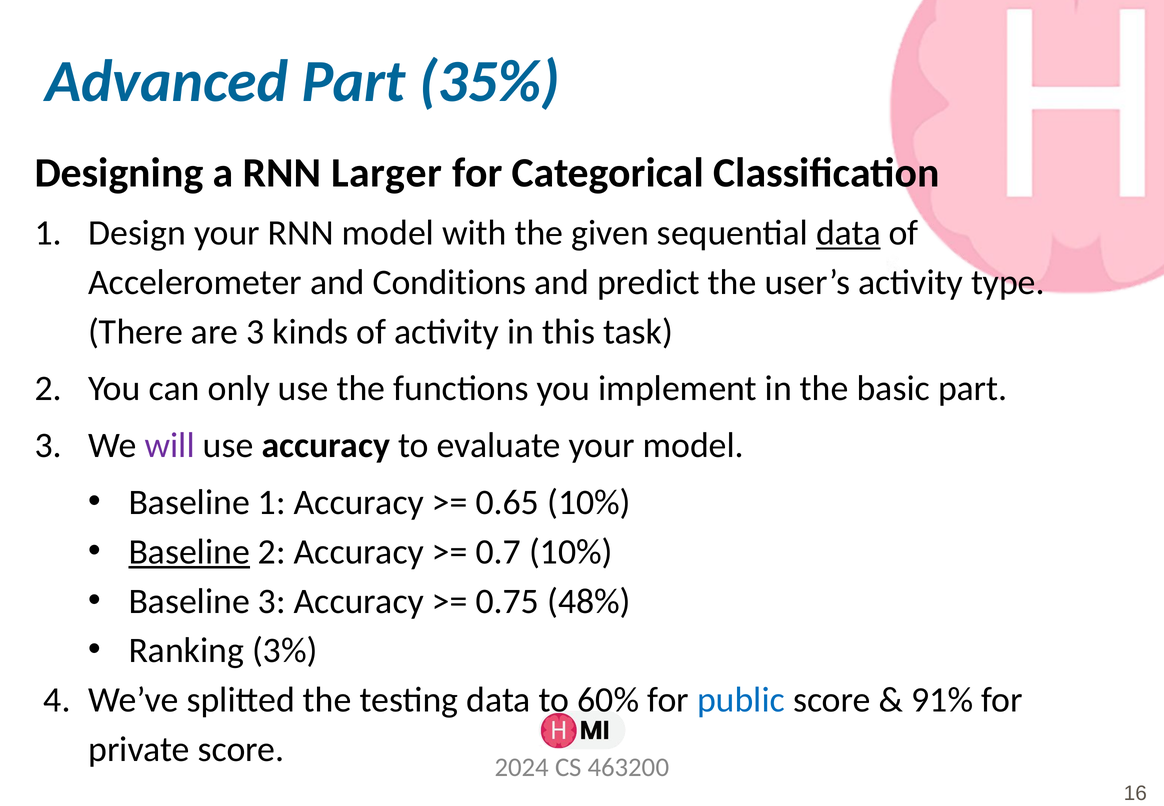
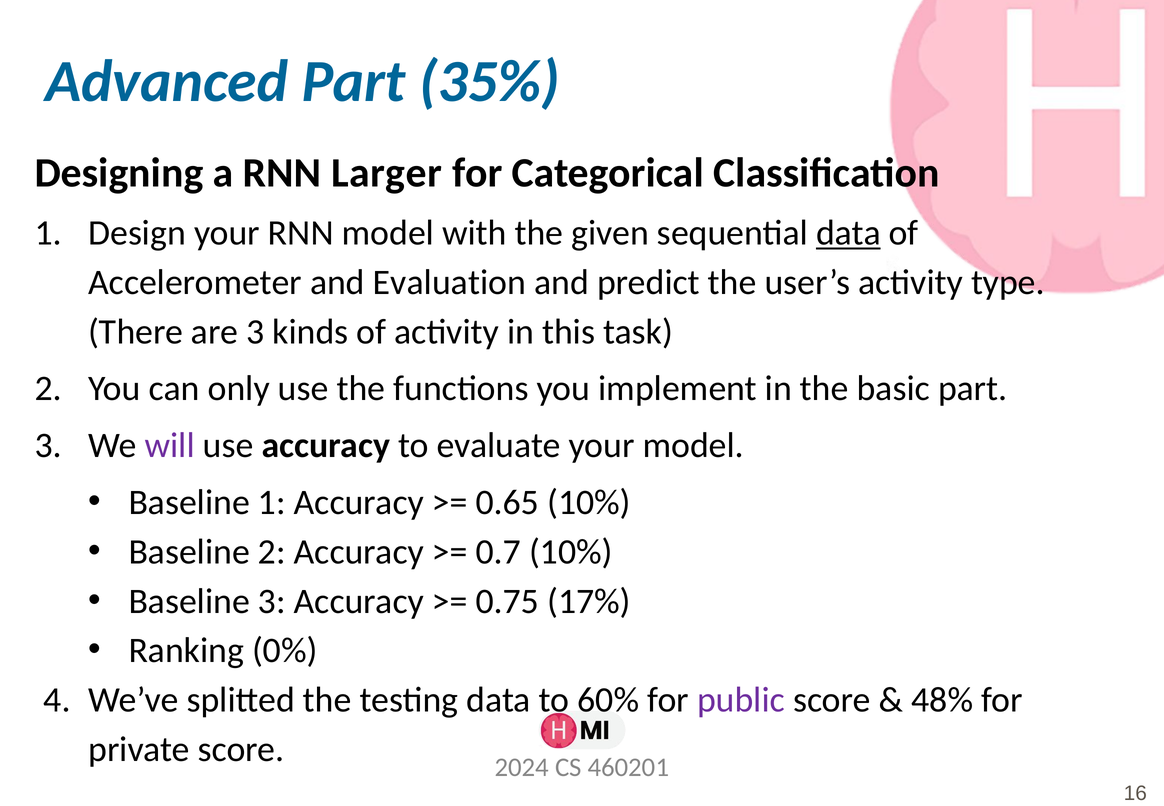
Conditions: Conditions -> Evaluation (449, 282)
Baseline underline: present -> none (189, 552)
48%: 48% -> 17% (589, 601)
3%: 3% -> 0% (285, 650)
public colour: blue -> purple (741, 700)
91%: 91% -> 48% (942, 700)
463200: 463200 -> 460201 (628, 767)
